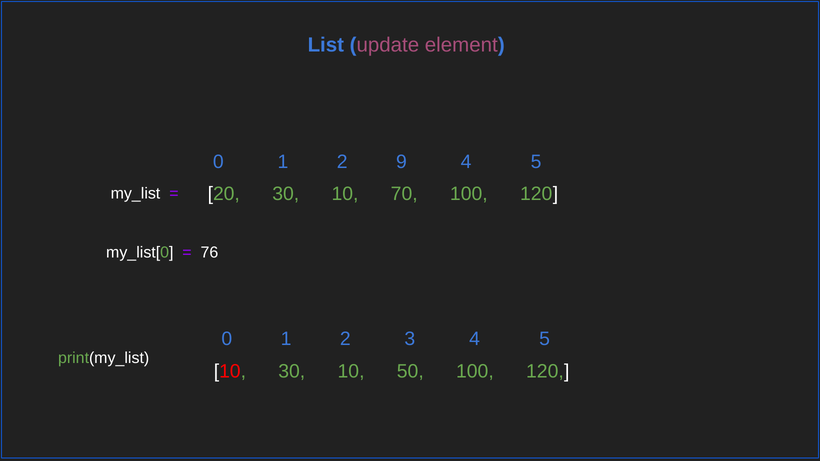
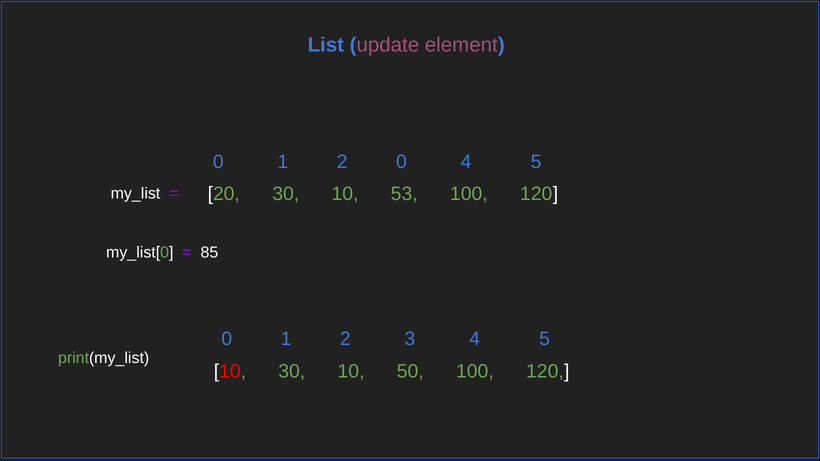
2 9: 9 -> 0 (401, 162)
70: 70 -> 53 (404, 194)
76: 76 -> 85 (209, 252)
